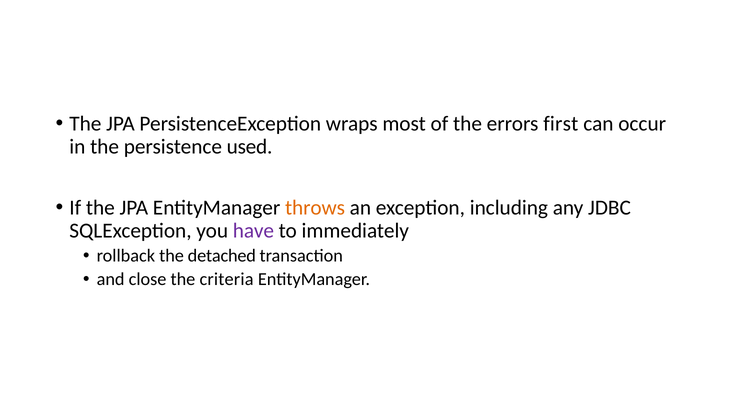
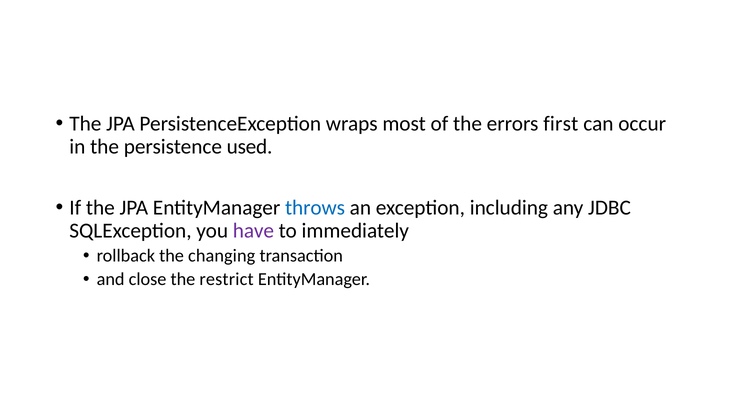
throws colour: orange -> blue (315, 207)
detached: detached -> changing (222, 256)
criteria: criteria -> restrict (227, 279)
